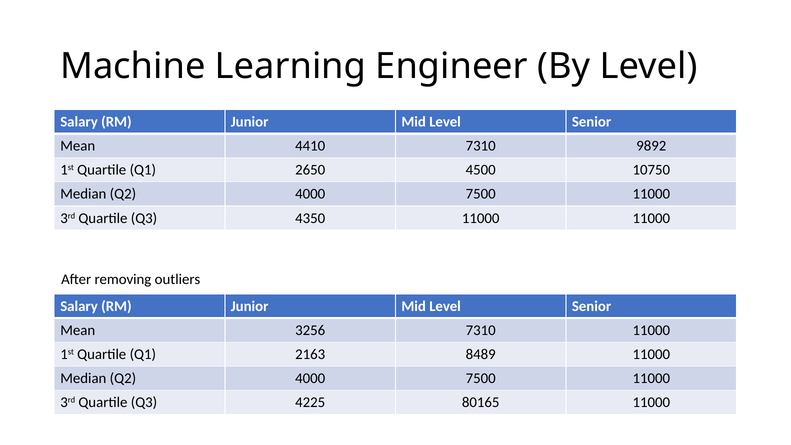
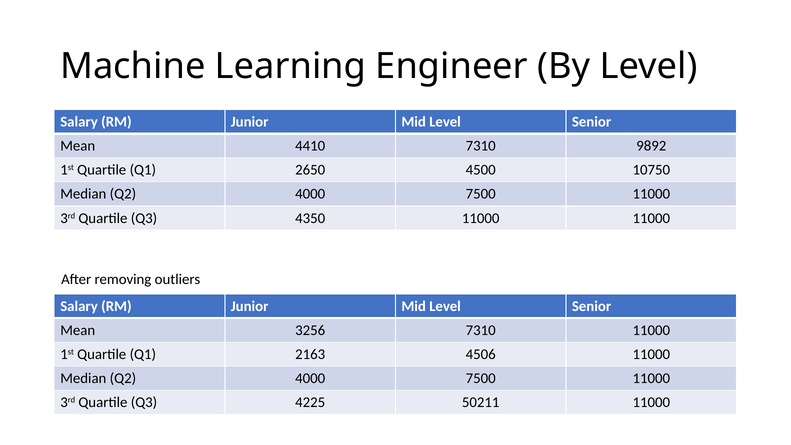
8489: 8489 -> 4506 (481, 354)
80165: 80165 -> 50211 (481, 402)
